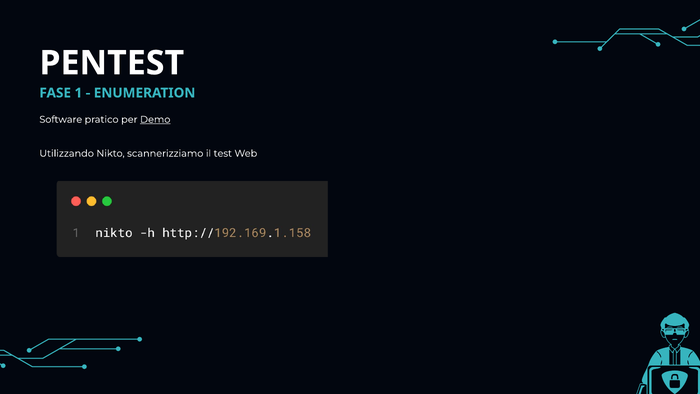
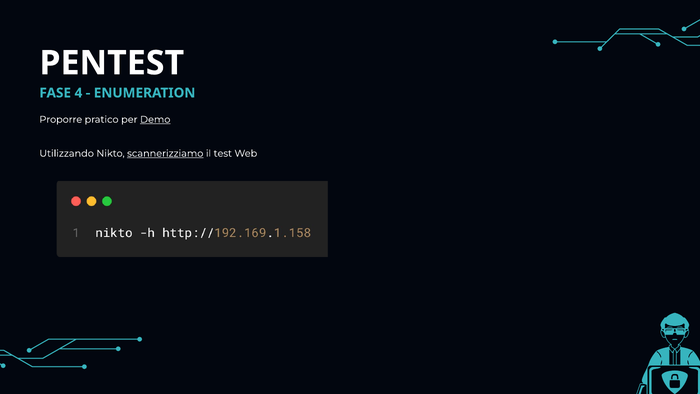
1: 1 -> 4 (78, 93)
Software: Software -> Proporre (61, 119)
scannerizziamo underline: none -> present (165, 153)
